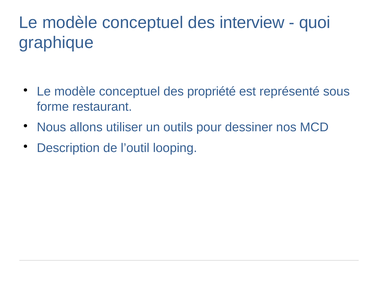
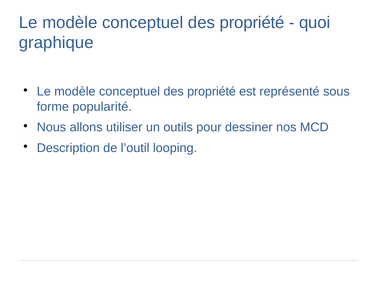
interview: interview -> propriété (252, 23)
restaurant: restaurant -> popularité (102, 107)
